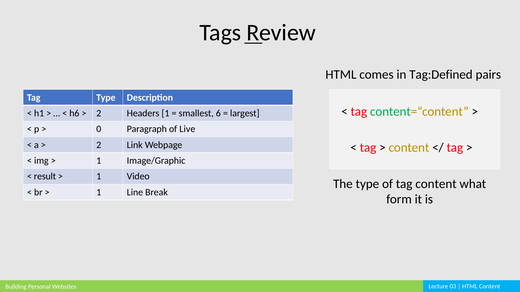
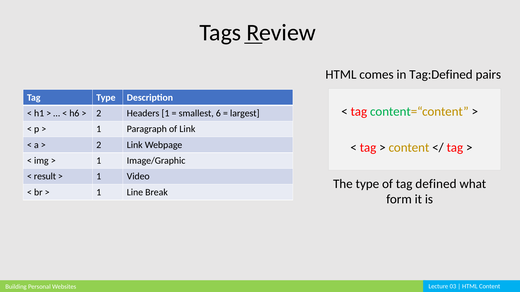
0: 0 -> 1 (99, 129)
of Live: Live -> Link (187, 129)
tag content: content -> defined (436, 184)
